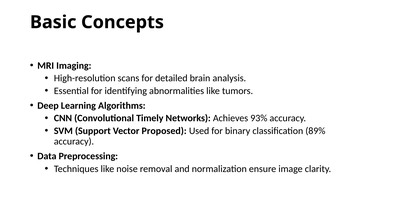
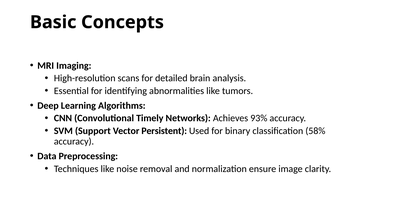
Proposed: Proposed -> Persistent (164, 131)
89%: 89% -> 58% (315, 131)
